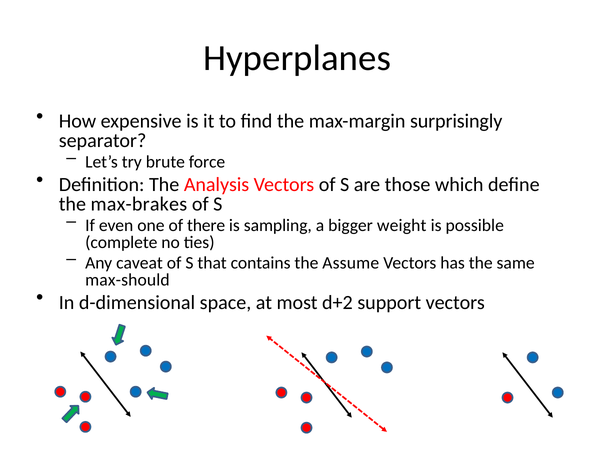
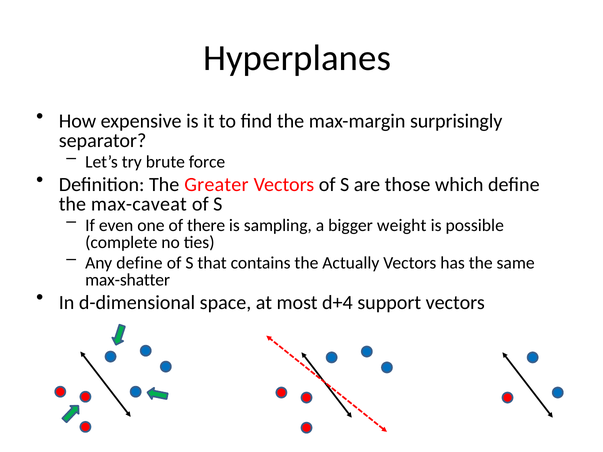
Analysis: Analysis -> Greater (216, 185)
max-brakes: max-brakes -> max-caveat (139, 204)
Any caveat: caveat -> define (139, 263)
Assume: Assume -> Actually (351, 263)
max-should: max-should -> max-shatter (128, 280)
d+2: d+2 -> d+4 (337, 303)
